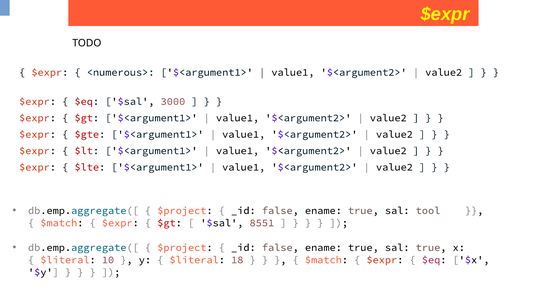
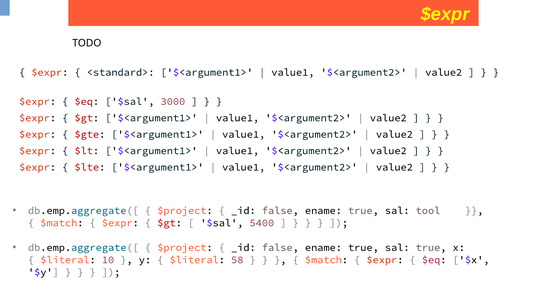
<numerous>: <numerous> -> <standard> (121, 72)
8551: 8551 -> 5400 (262, 223)
18: 18 -> 58 (237, 260)
